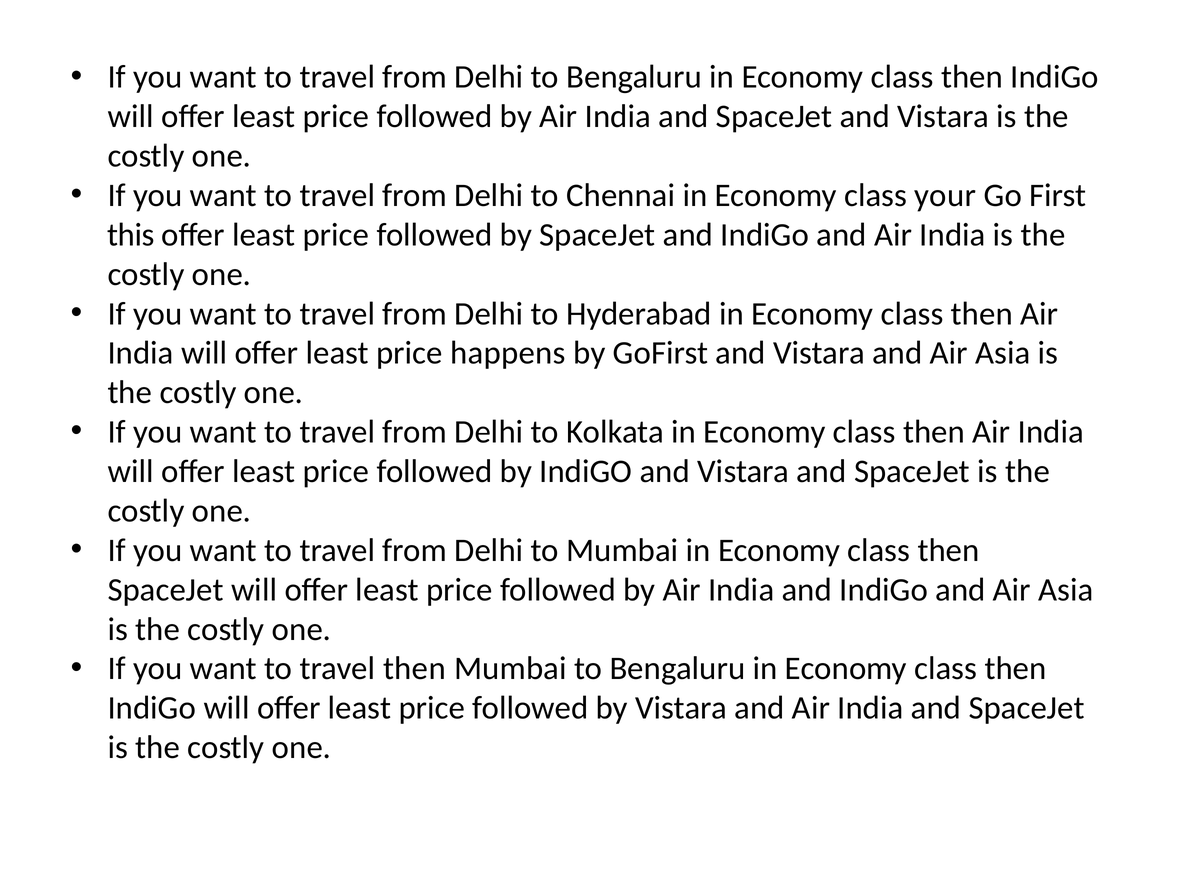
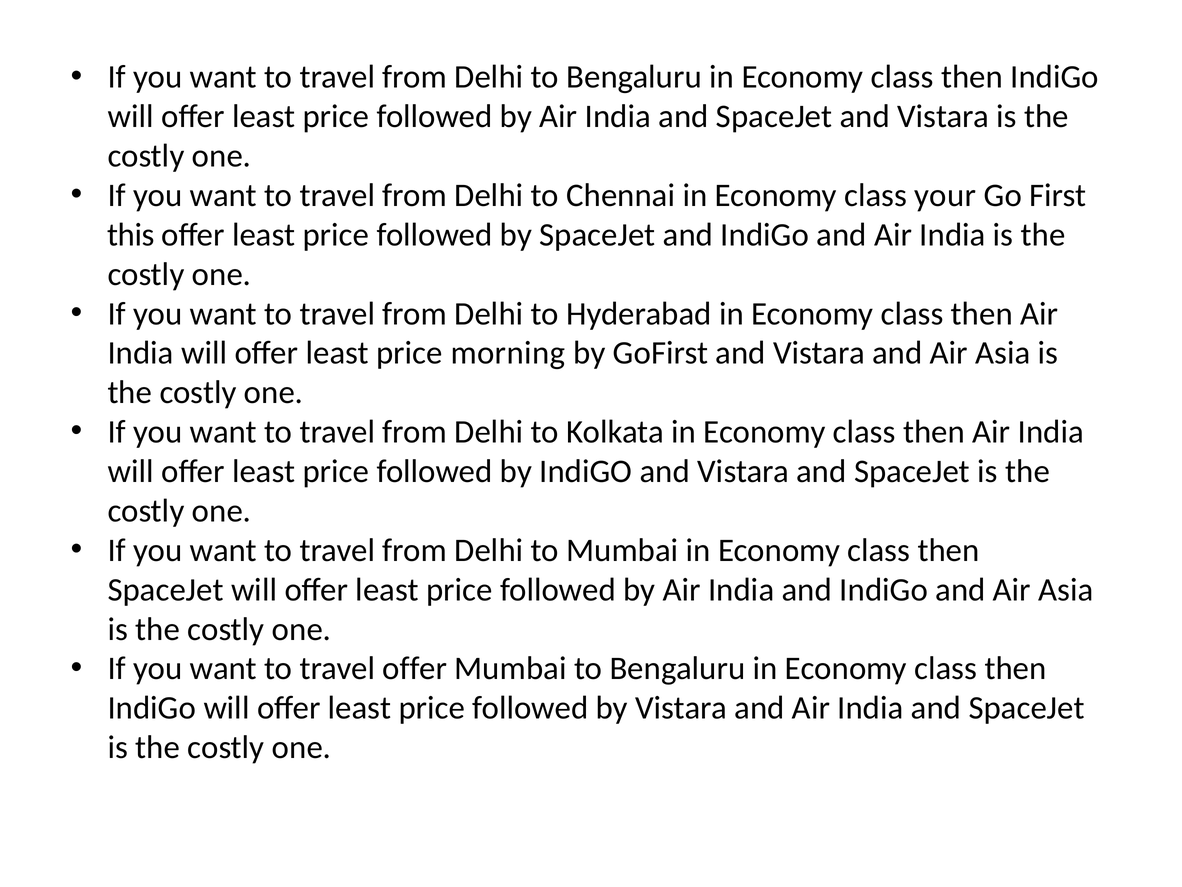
happens: happens -> morning (508, 353)
travel then: then -> offer (415, 668)
